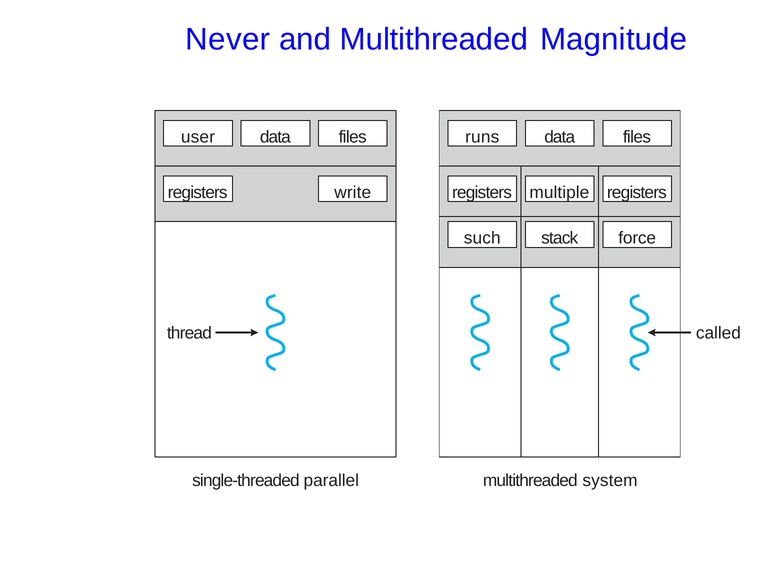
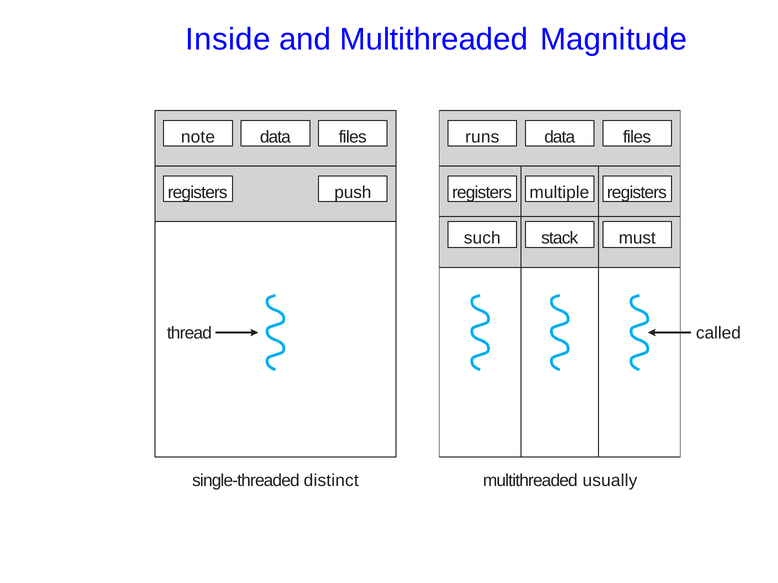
Never: Never -> Inside (228, 40)
user: user -> note (198, 137)
write: write -> push (353, 193)
force: force -> must (637, 238)
parallel: parallel -> distinct (331, 481)
system: system -> usually (610, 481)
